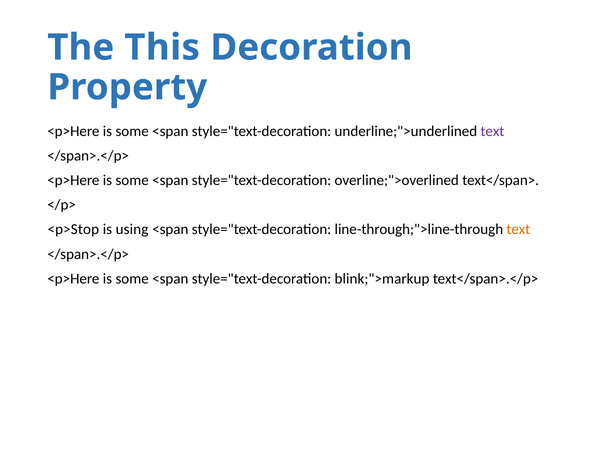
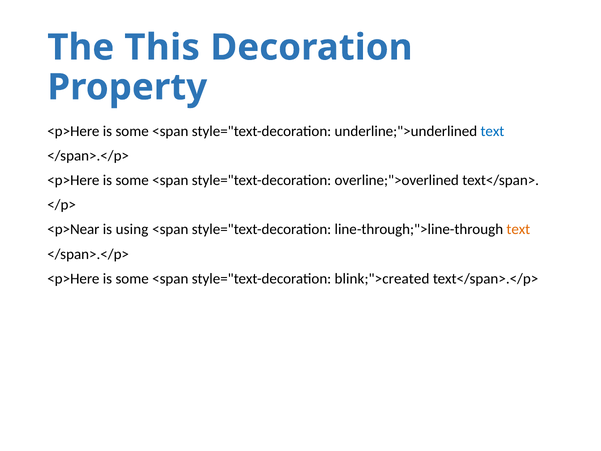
text colour: purple -> blue (492, 131)
<p>Stop: <p>Stop -> <p>Near (73, 229)
blink;">markup: blink;">markup -> blink;">created (382, 279)
